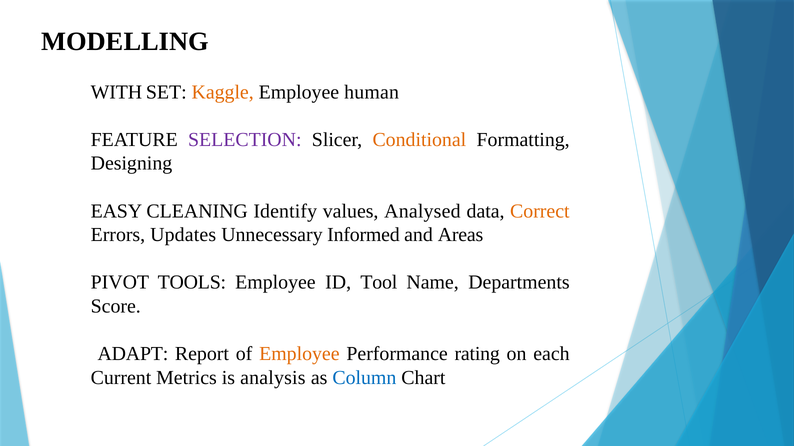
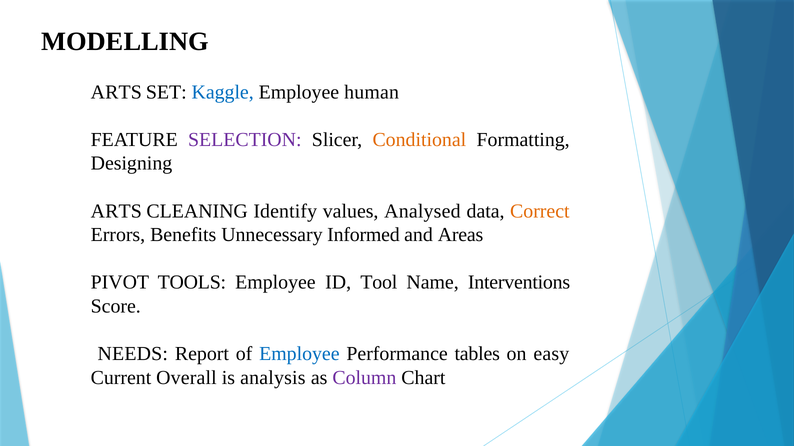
WITH: WITH -> ARTS (116, 92)
Kaggle colour: orange -> blue (223, 92)
EASY: EASY -> ARTS (116, 211)
Updates: Updates -> Benefits (183, 235)
Departments: Departments -> Interventions (519, 283)
ADAPT: ADAPT -> NEEDS (133, 354)
Employee colour: orange -> blue (299, 354)
rating: rating -> tables (477, 354)
each: each -> easy (551, 354)
Metrics: Metrics -> Overall (186, 378)
Column colour: blue -> purple (364, 378)
